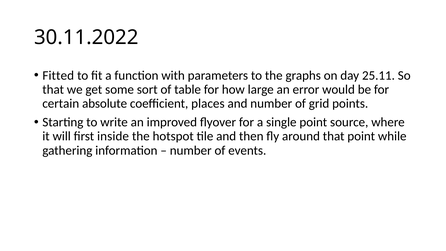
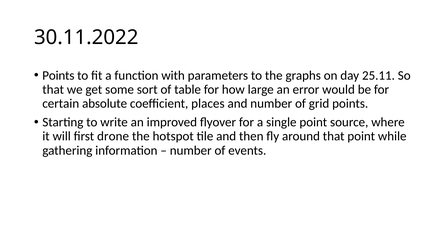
Fitted: Fitted -> Points (58, 75)
inside: inside -> drone (113, 136)
